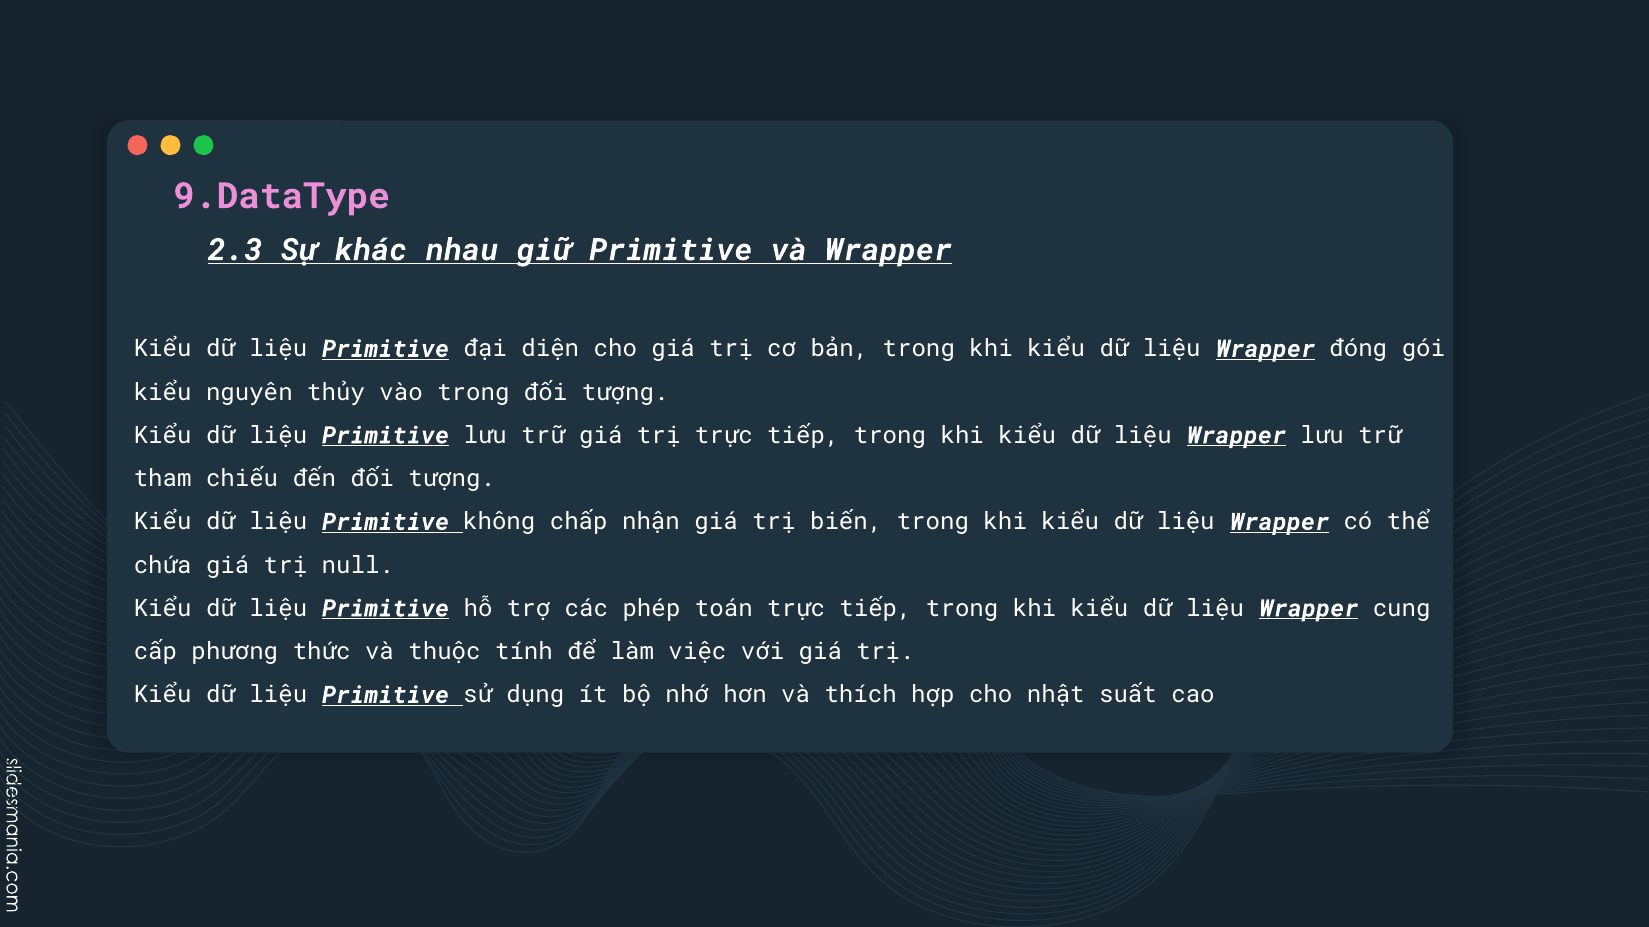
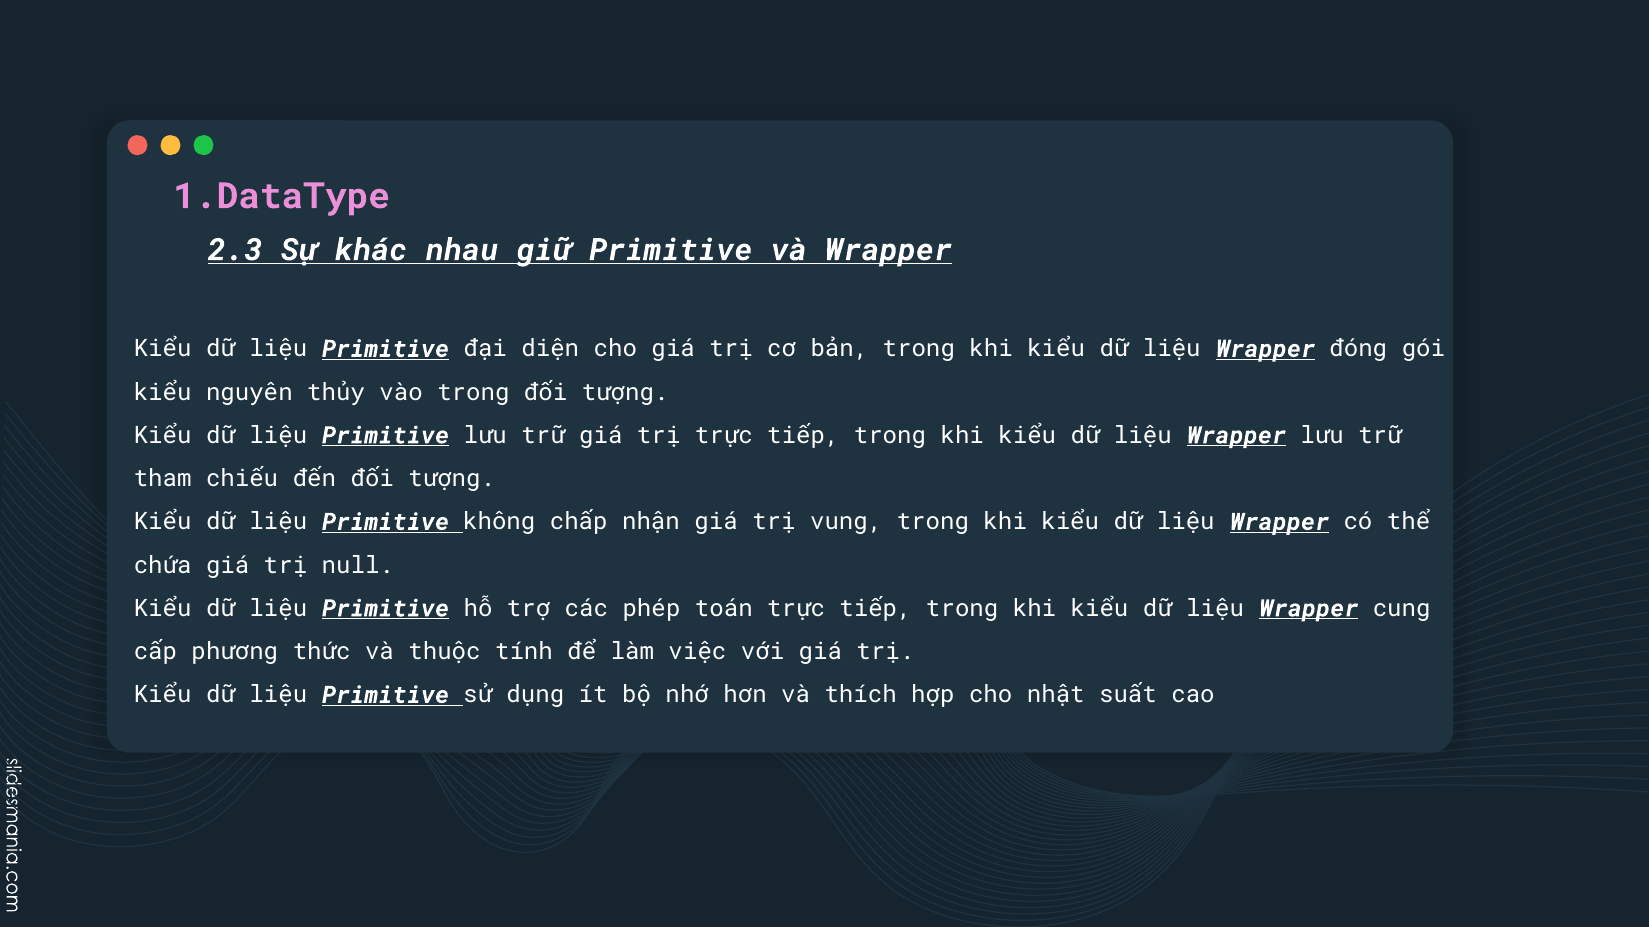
9.DataType: 9.DataType -> 1.DataType (282, 196)
biến: biến -> vung (846, 522)
